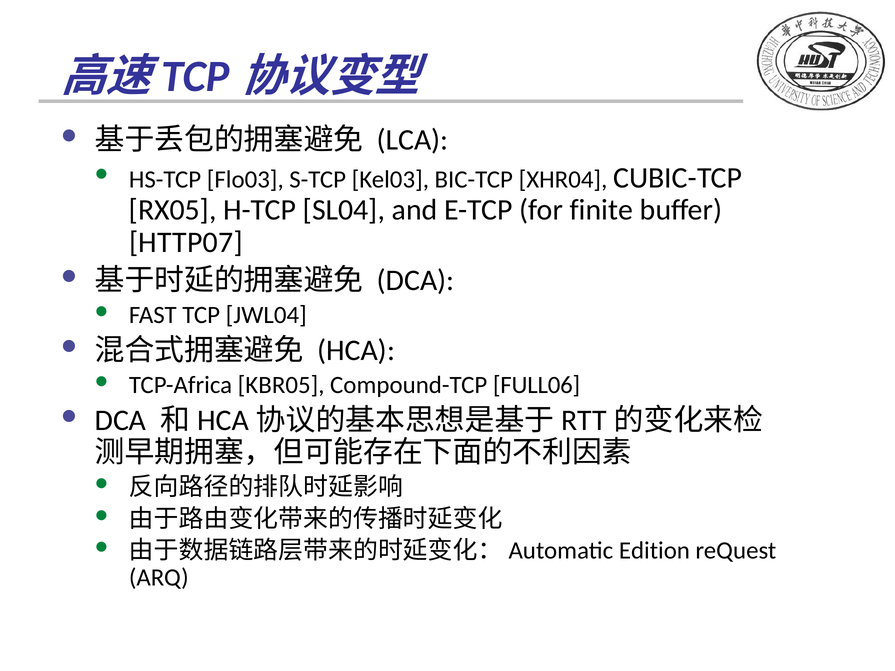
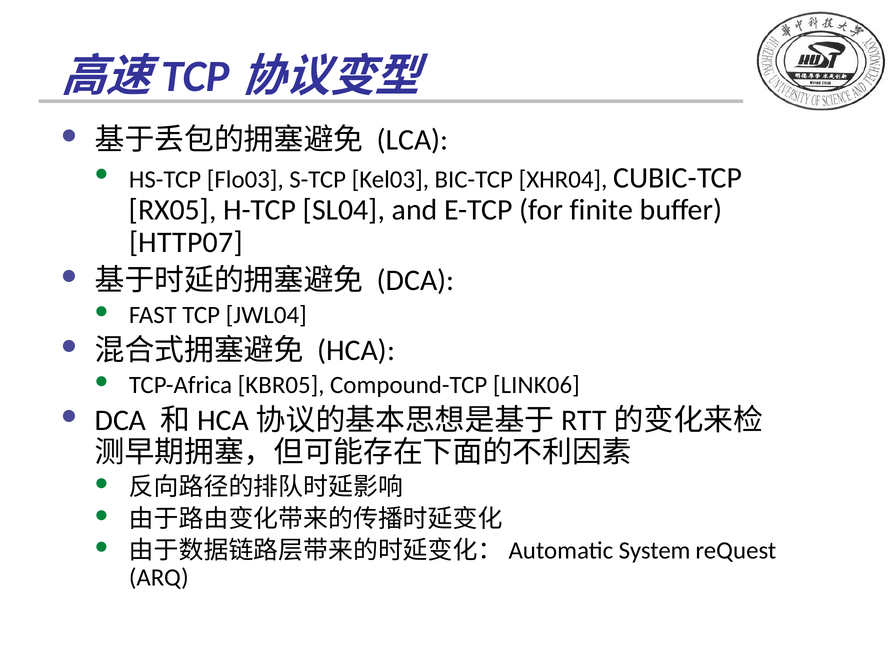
FULL06: FULL06 -> LINK06 (536, 385)
Edition: Edition -> System (655, 551)
